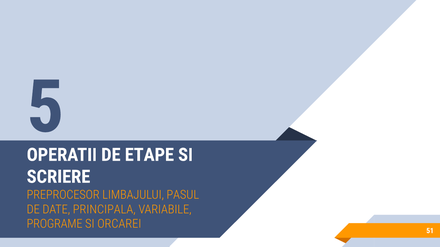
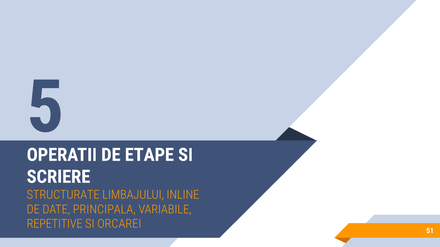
PREPROCESOR: PREPROCESOR -> STRUCTURATE (63, 195)
PASUL: PASUL -> INLINE (183, 195)
PROGRAME: PROGRAME -> REPETITIVE (55, 224)
